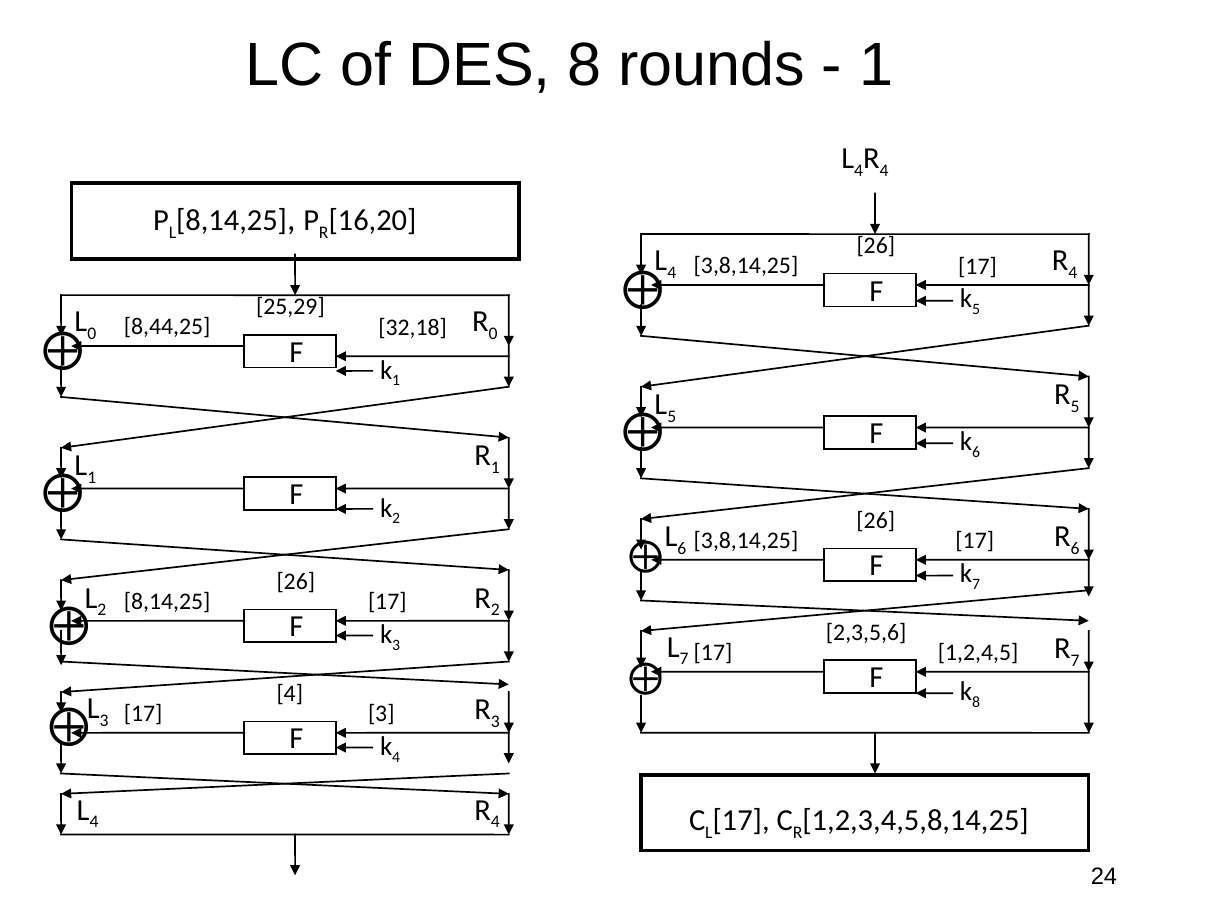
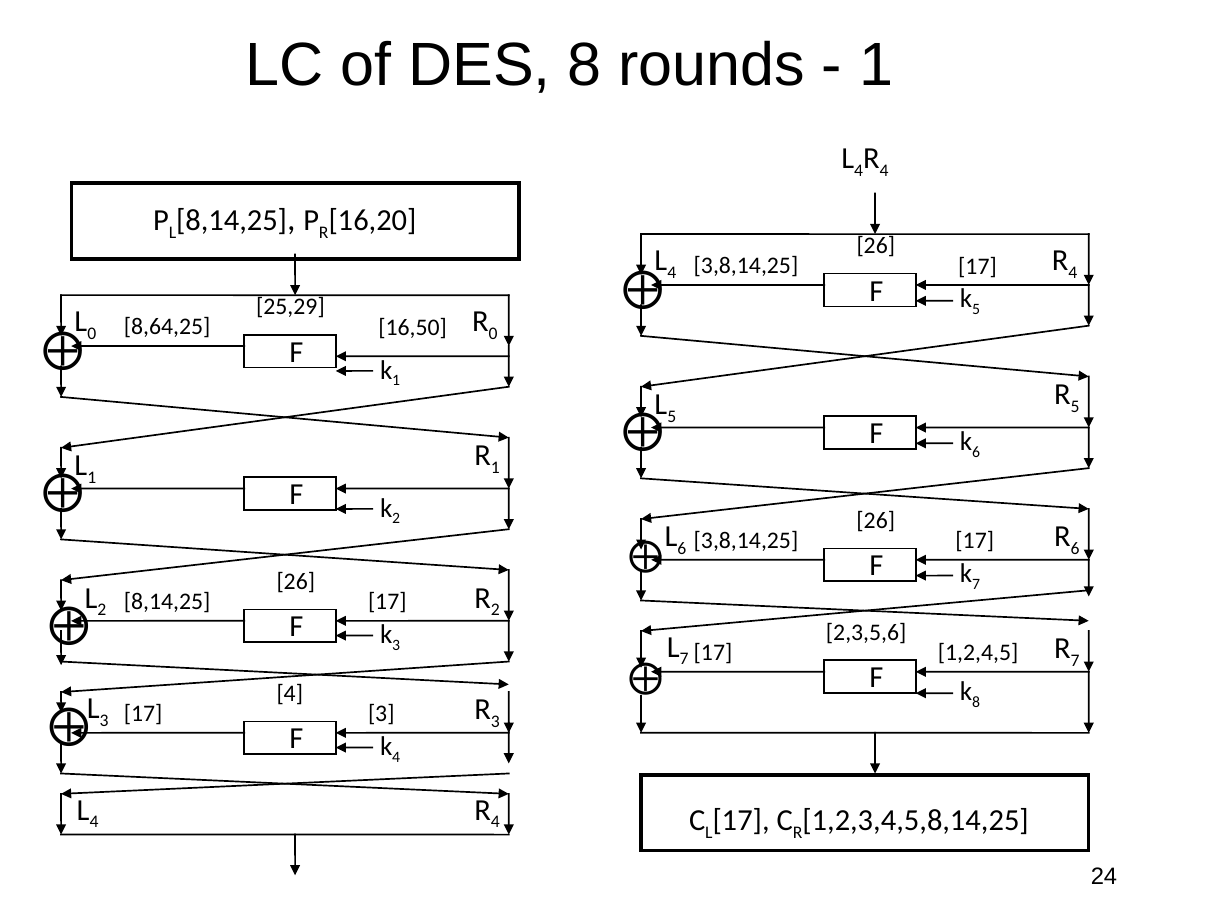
8,44,25: 8,44,25 -> 8,64,25 (167, 327)
32,18: 32,18 -> 16,50 (413, 327)
